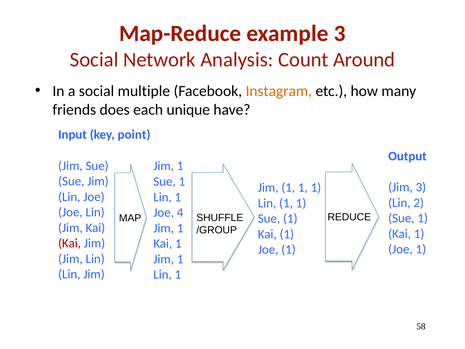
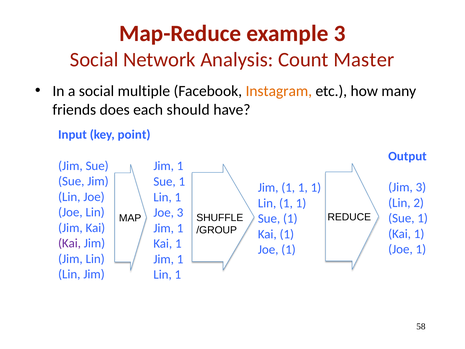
Around: Around -> Master (364, 60)
unique: unique -> should (188, 110)
Joe 4: 4 -> 3 (180, 212)
Kai colour: red -> purple (70, 243)
